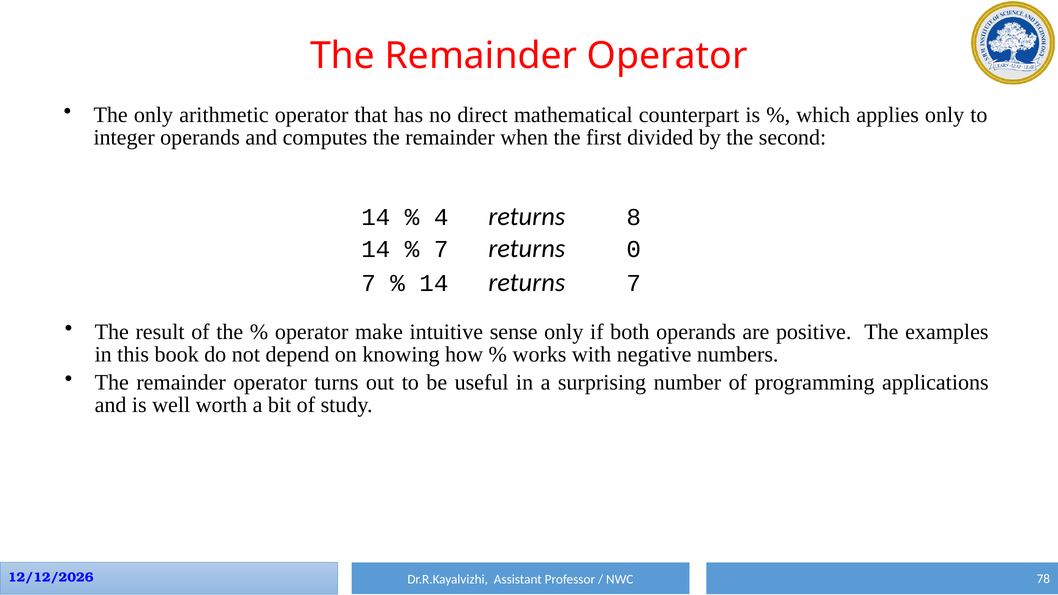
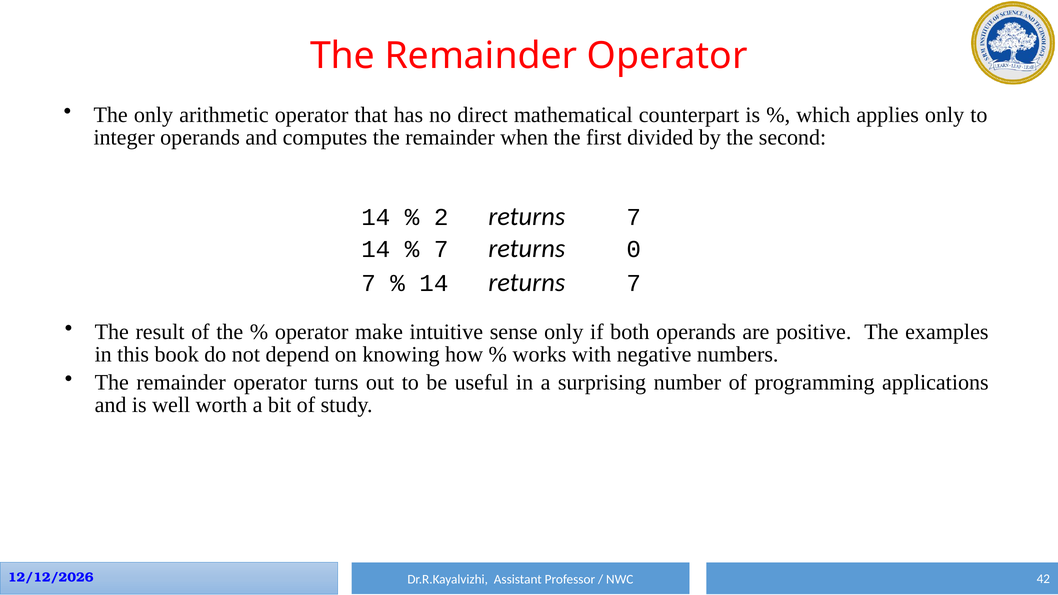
4: 4 -> 2 (441, 217)
8: 8 -> 7 (634, 217)
78: 78 -> 42 (1043, 579)
